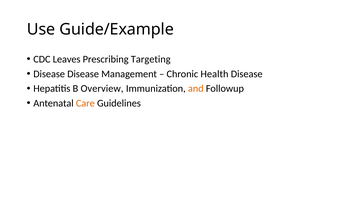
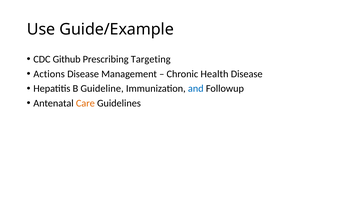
Leaves: Leaves -> Github (67, 59)
Disease: Disease -> Actions (49, 74)
Overview: Overview -> Guideline (102, 89)
and colour: orange -> blue (196, 89)
